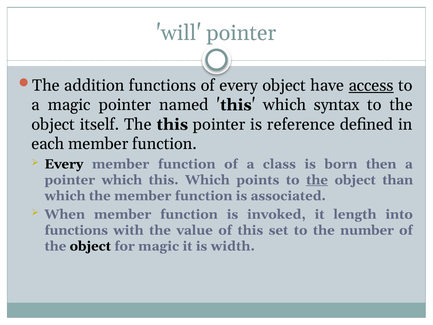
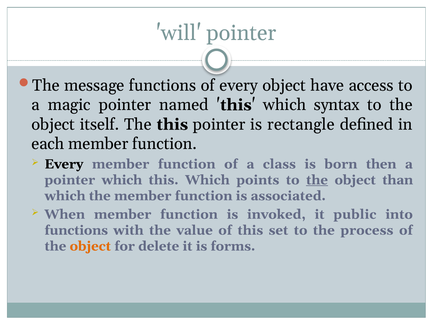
addition: addition -> message (94, 85)
access underline: present -> none (371, 85)
reference: reference -> rectangle (301, 124)
length: length -> public (355, 214)
number: number -> process (367, 230)
object colour: black -> orange (90, 246)
for magic: magic -> delete (159, 246)
width: width -> forms (233, 246)
